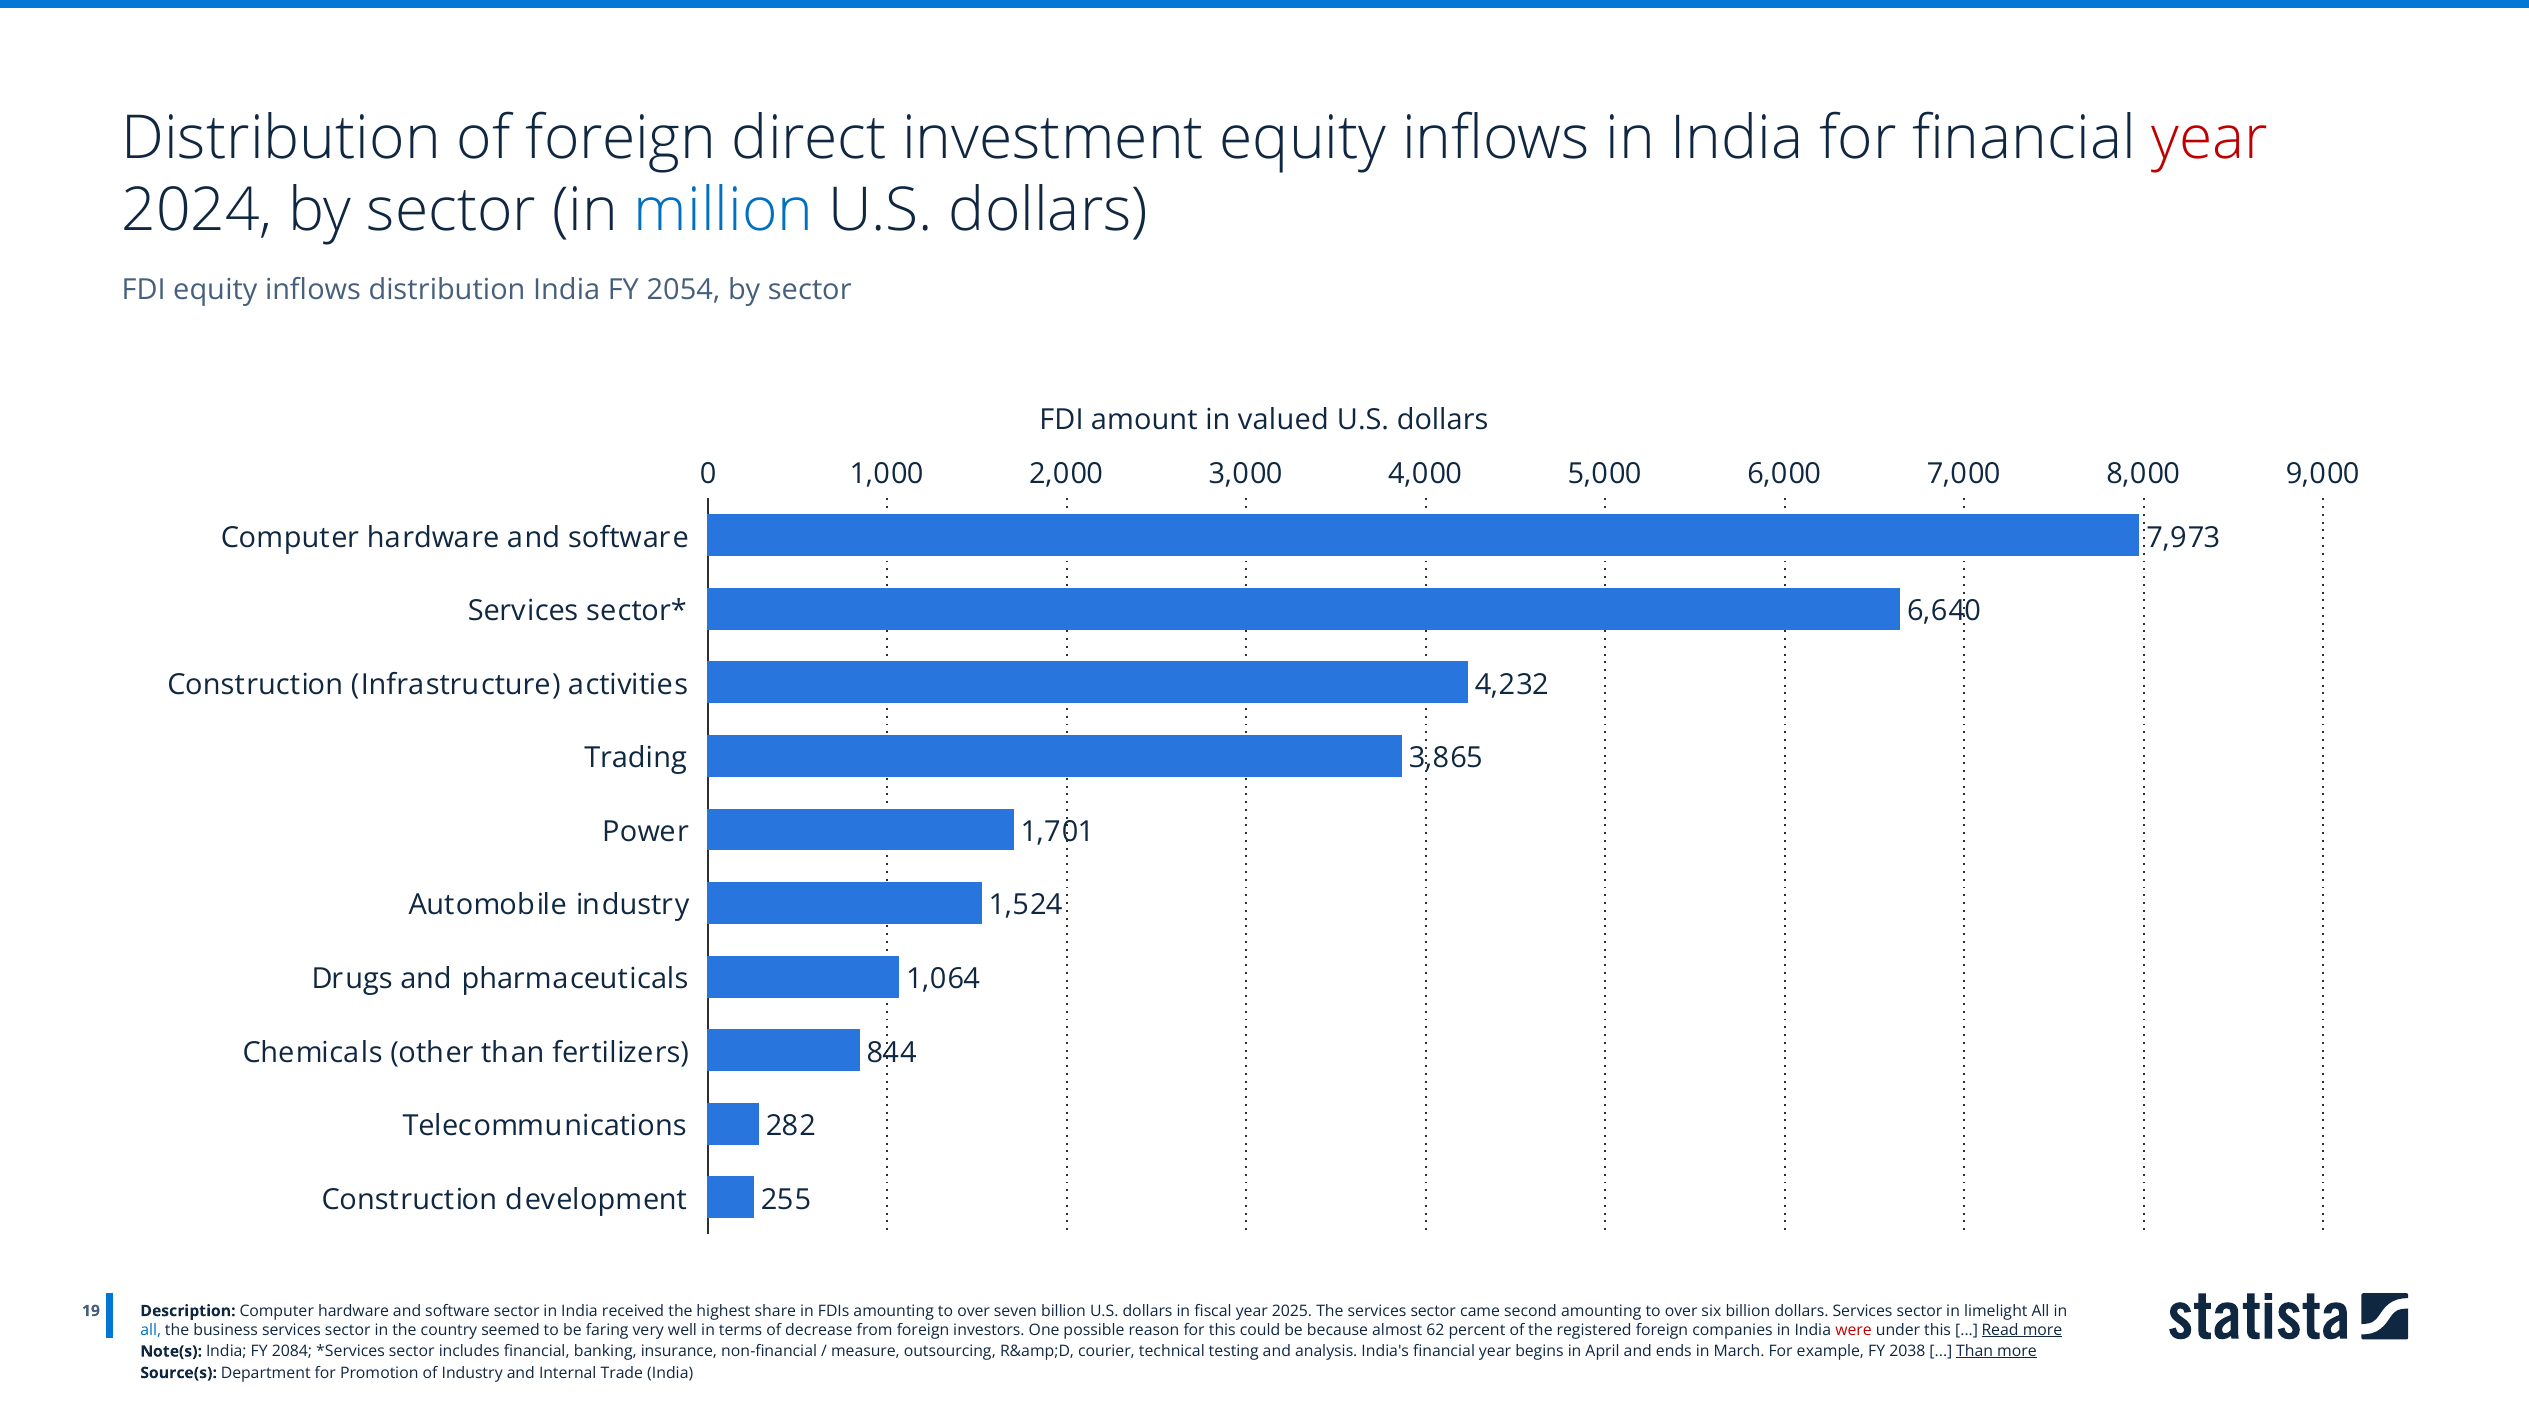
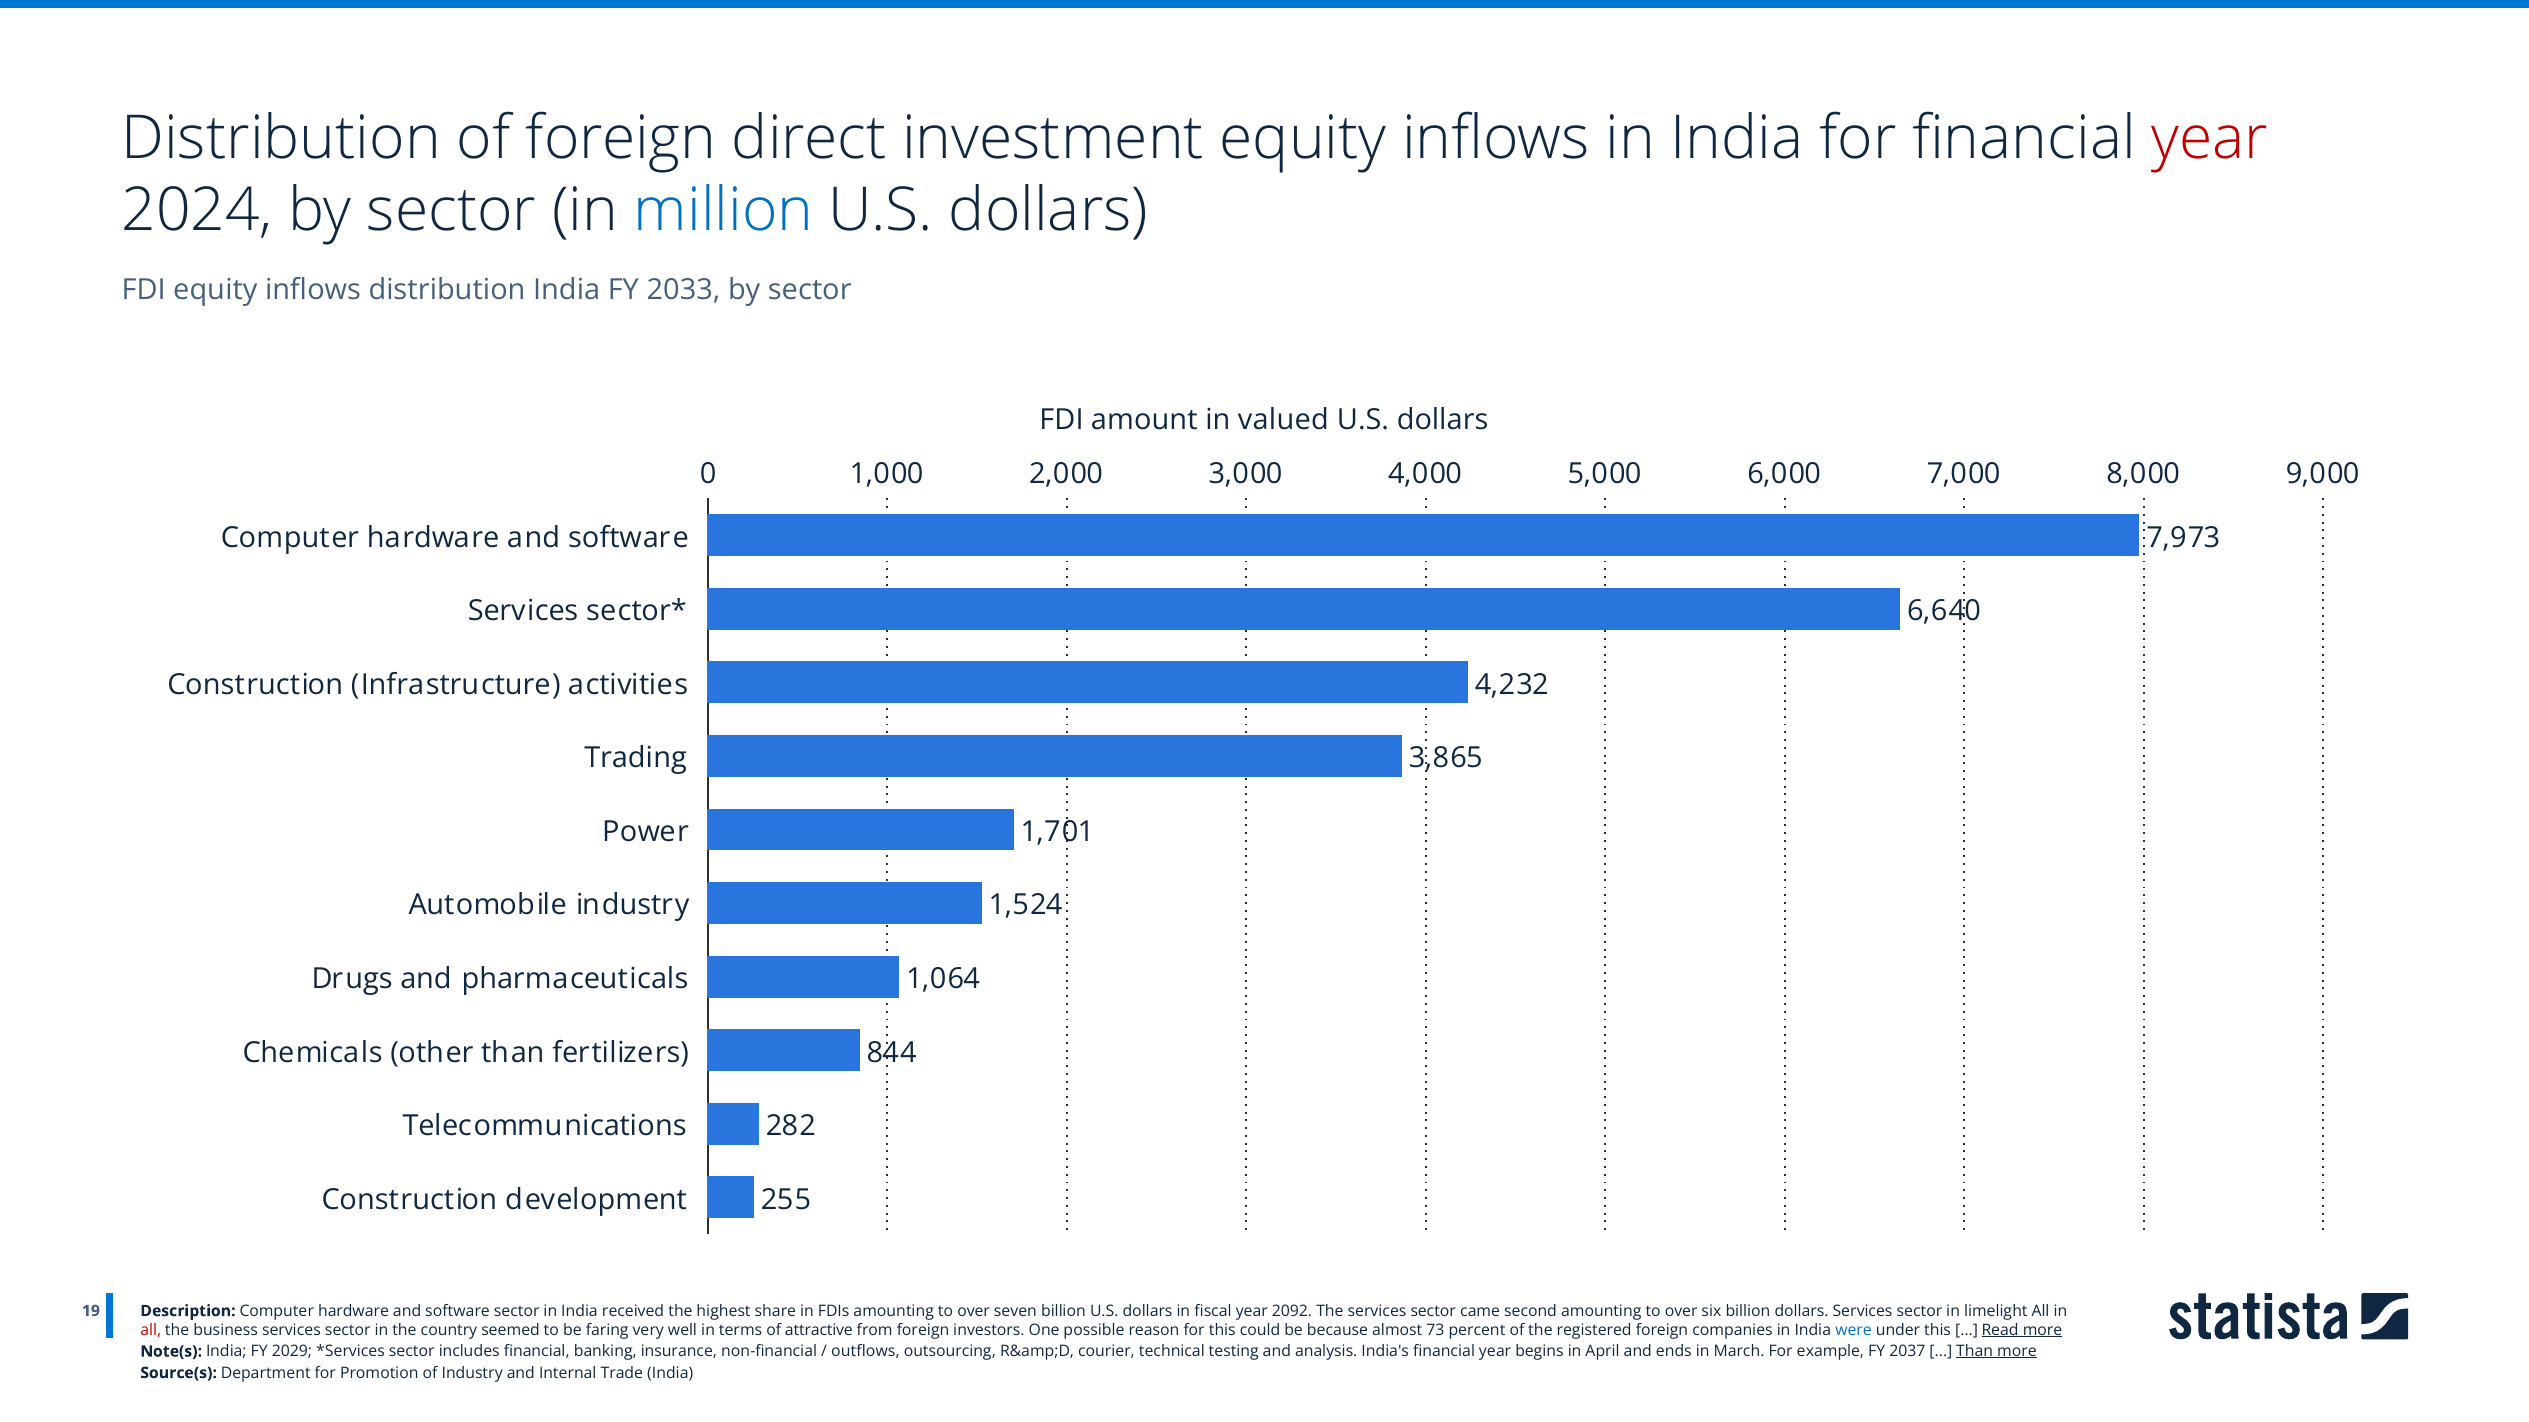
2054: 2054 -> 2033 (684, 290)
2025: 2025 -> 2092 (1292, 1311)
all colour: blue -> red (151, 1330)
decrease: decrease -> attractive (819, 1330)
62: 62 -> 73 (1435, 1330)
were colour: red -> blue (1853, 1330)
2084: 2084 -> 2029 (292, 1352)
measure: measure -> outflows (865, 1352)
2038: 2038 -> 2037 (1907, 1352)
